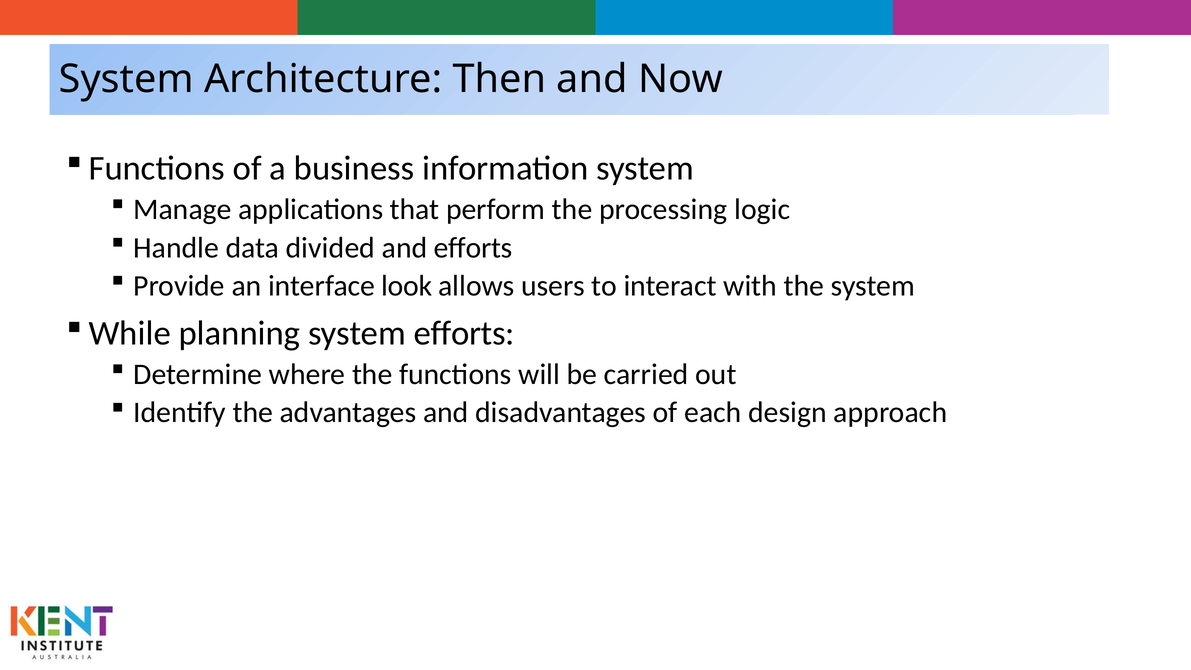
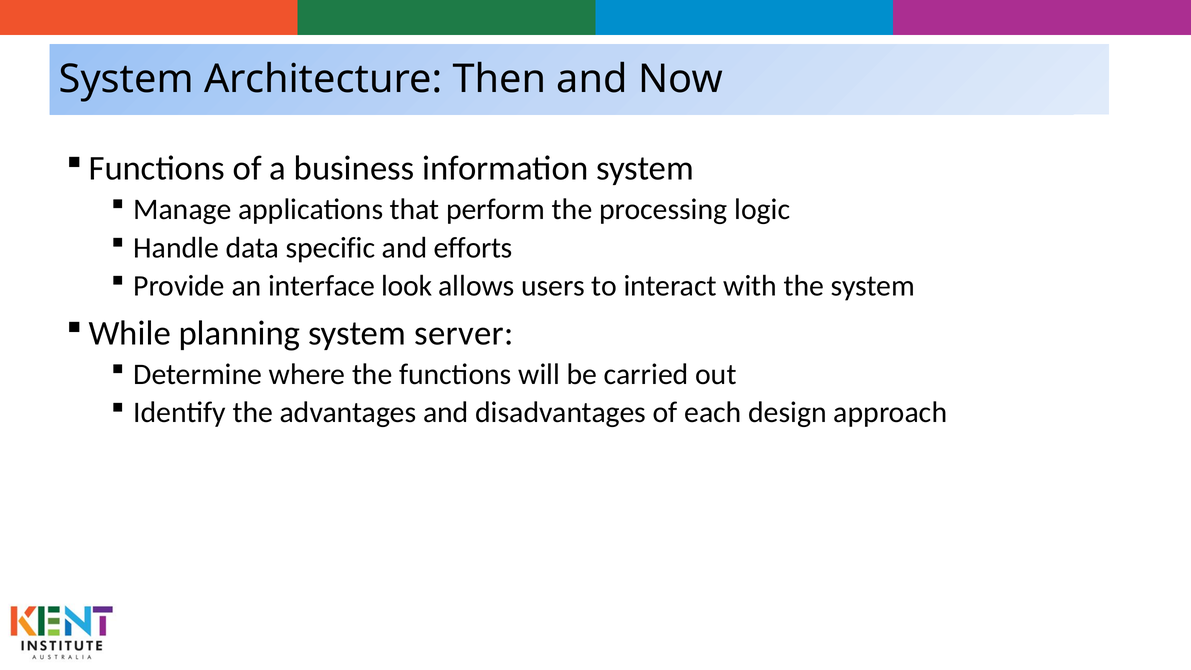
divided: divided -> specific (330, 248)
system efforts: efforts -> server (464, 333)
